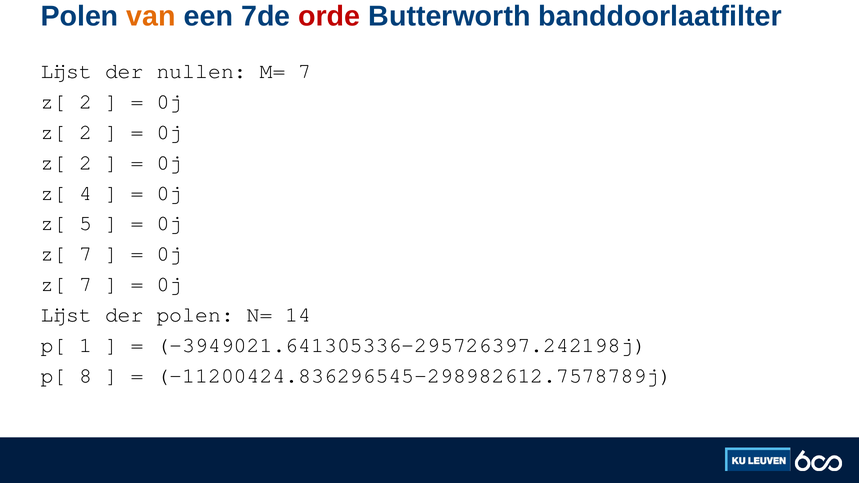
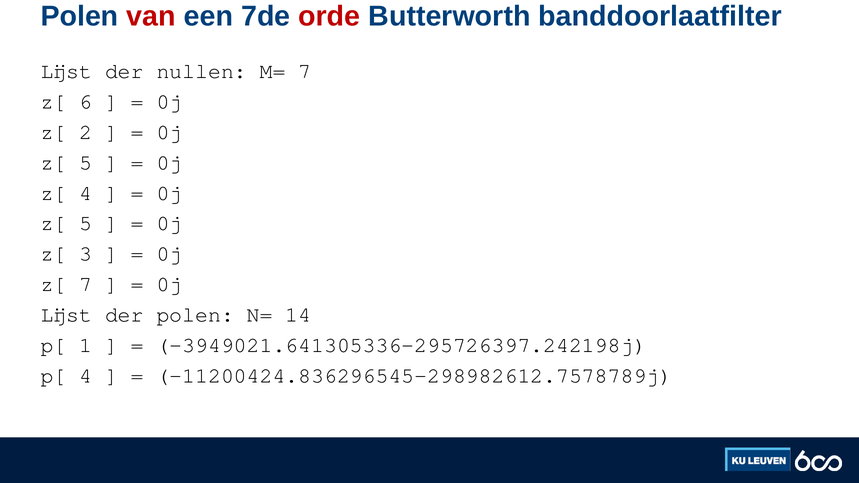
van colour: orange -> red (151, 16)
2: 2 -> 6 (86, 102)
2: 2 -> 5 (86, 163)
7: 7 -> 3 (86, 254)
p[ 8: 8 -> 4 (86, 376)
